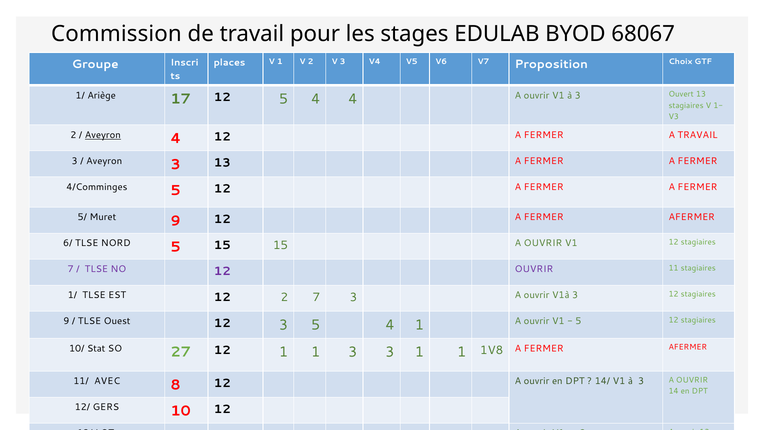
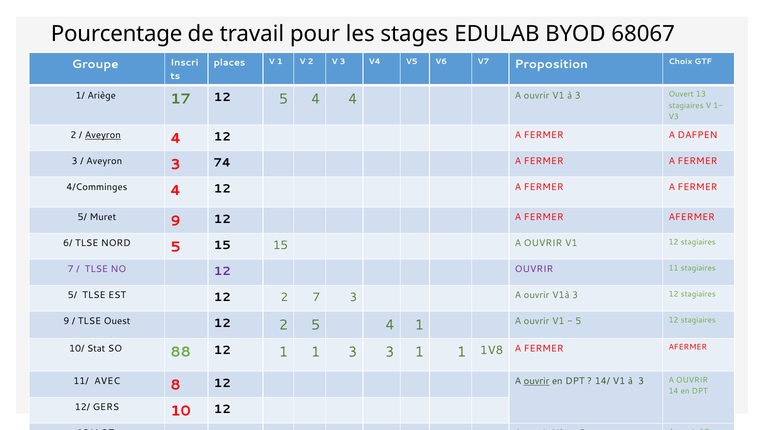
Commission: Commission -> Pourcentage (117, 34)
A TRAVAIL: TRAVAIL -> DAFPEN (697, 135)
3 13: 13 -> 74 (222, 163)
4/Comminges 5: 5 -> 4 (176, 191)
1/: 1/ -> 5/ (72, 295)
Ouest 12 3: 3 -> 2 (284, 325)
27: 27 -> 88 (181, 352)
ouvrir underline: none -> present (537, 381)
